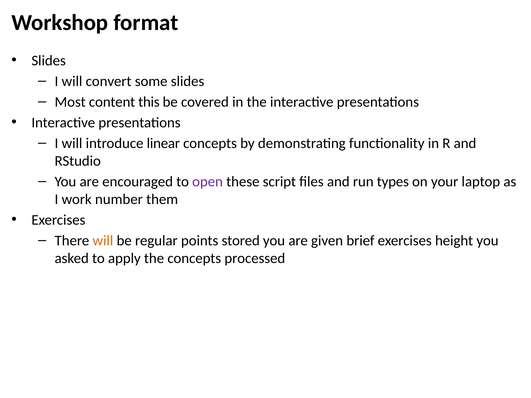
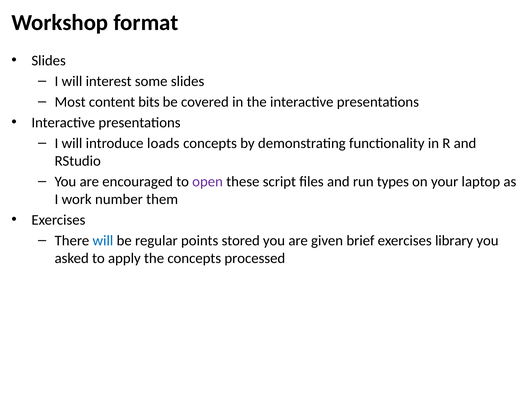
convert: convert -> interest (109, 81)
this: this -> bits (149, 102)
linear: linear -> loads (163, 143)
will colour: orange -> blue (103, 241)
height: height -> library (454, 241)
